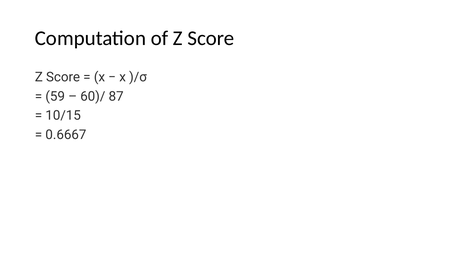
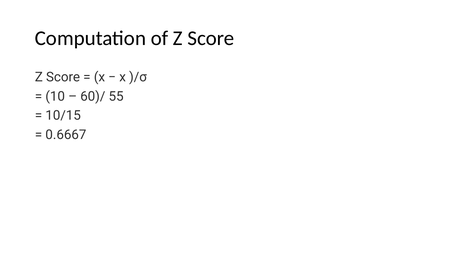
59: 59 -> 10 (55, 96)
87: 87 -> 55 (116, 96)
